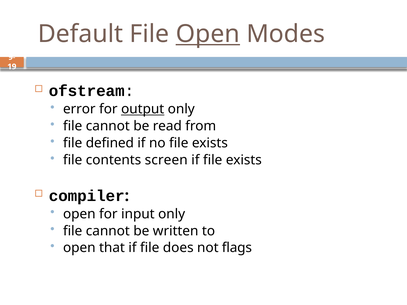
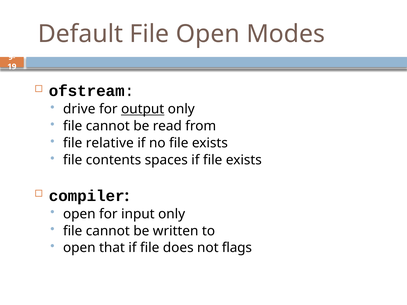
Open underline: present -> none (208, 34)
error: error -> drive (79, 109)
defined: defined -> relative (110, 143)
screen: screen -> spaces (166, 160)
